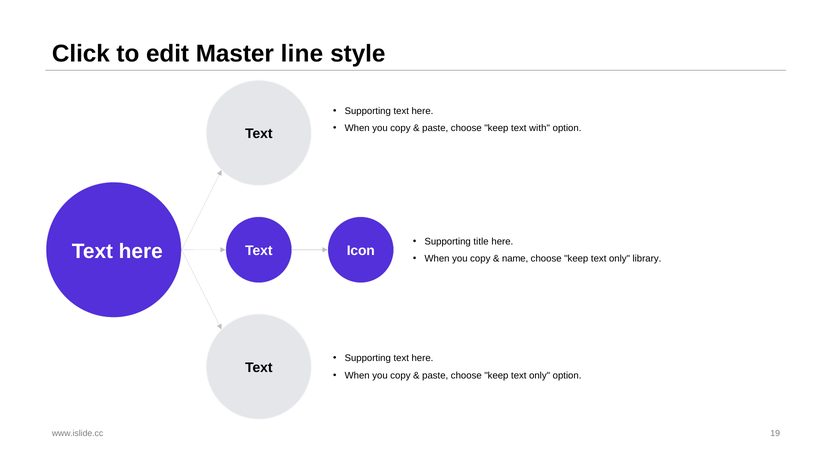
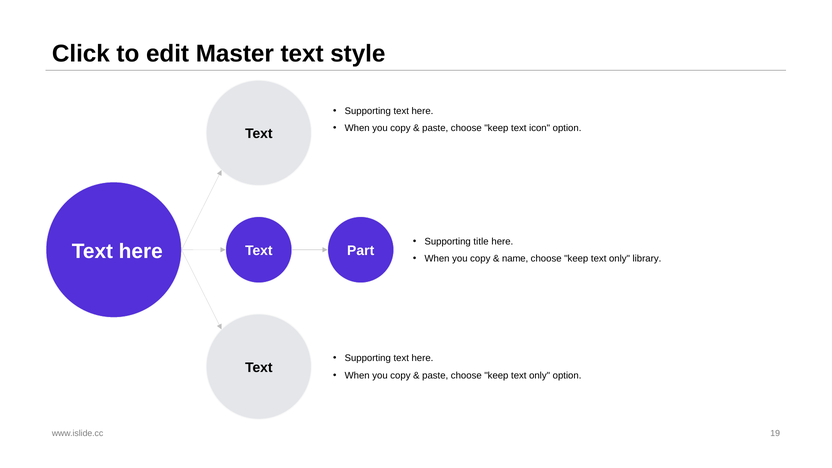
Master line: line -> text (302, 54)
with: with -> icon (540, 128)
Icon: Icon -> Part (361, 251)
